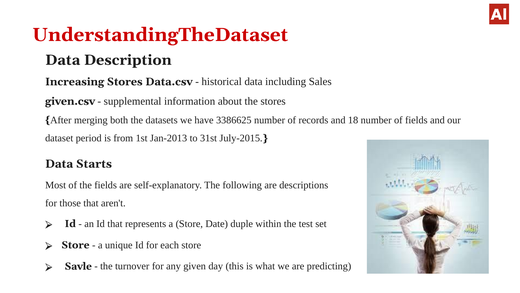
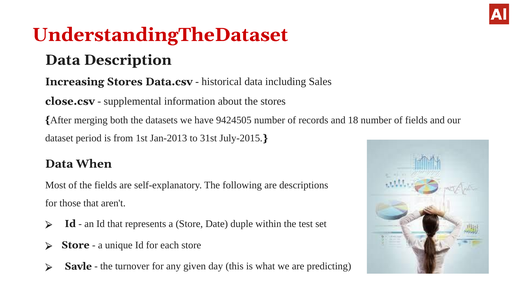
given.csv: given.csv -> close.csv (70, 101)
3386625: 3386625 -> 9424505 (234, 120)
Starts: Starts -> When (94, 164)
